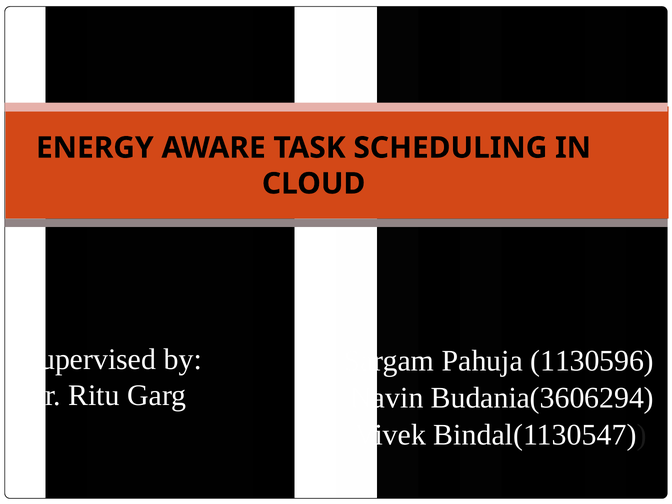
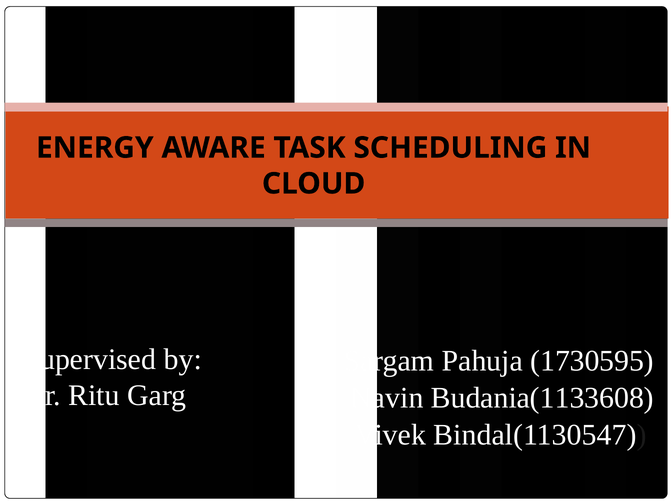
1130596: 1130596 -> 1730595 (592, 361)
Budania(3606294: Budania(3606294 -> Budania(1133608 (542, 398)
